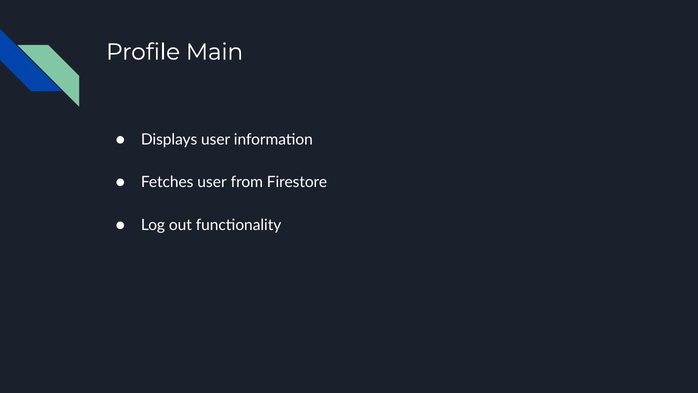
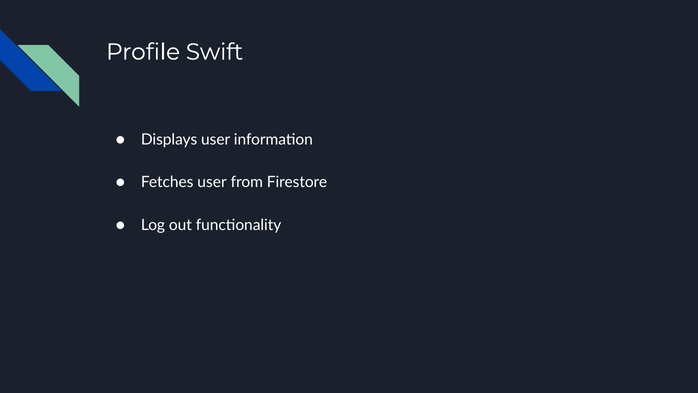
Main: Main -> Swift (214, 52)
